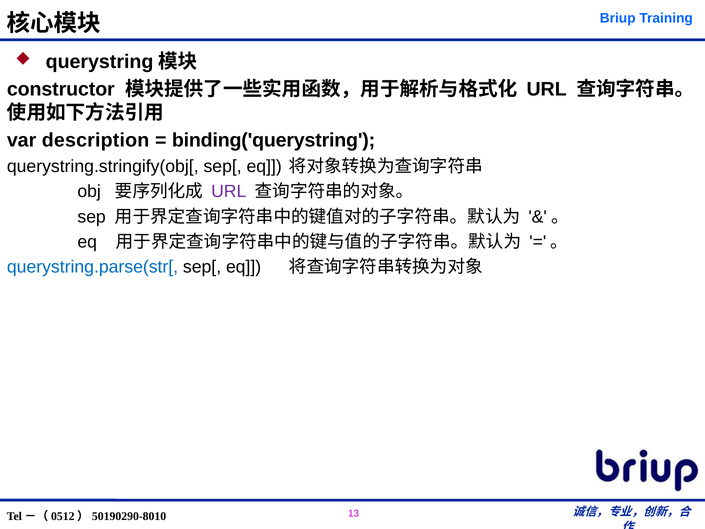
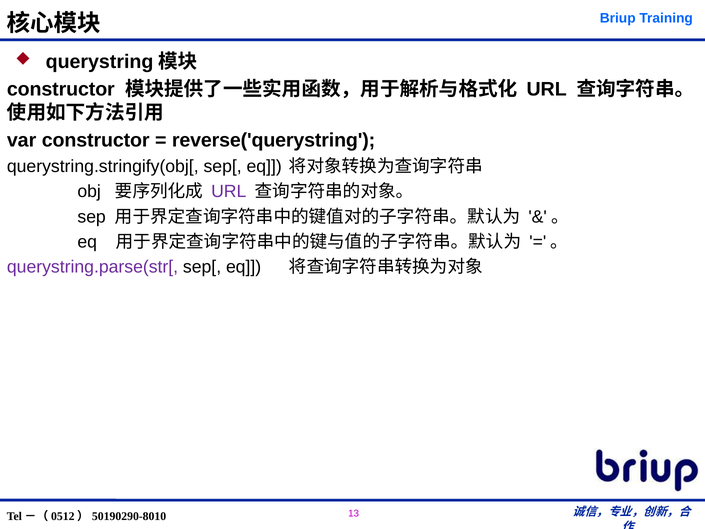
var description: description -> constructor (96, 140)
binding('querystring: binding('querystring -> reverse('querystring (274, 140)
querystring.parse(str[ colour: blue -> purple (93, 267)
